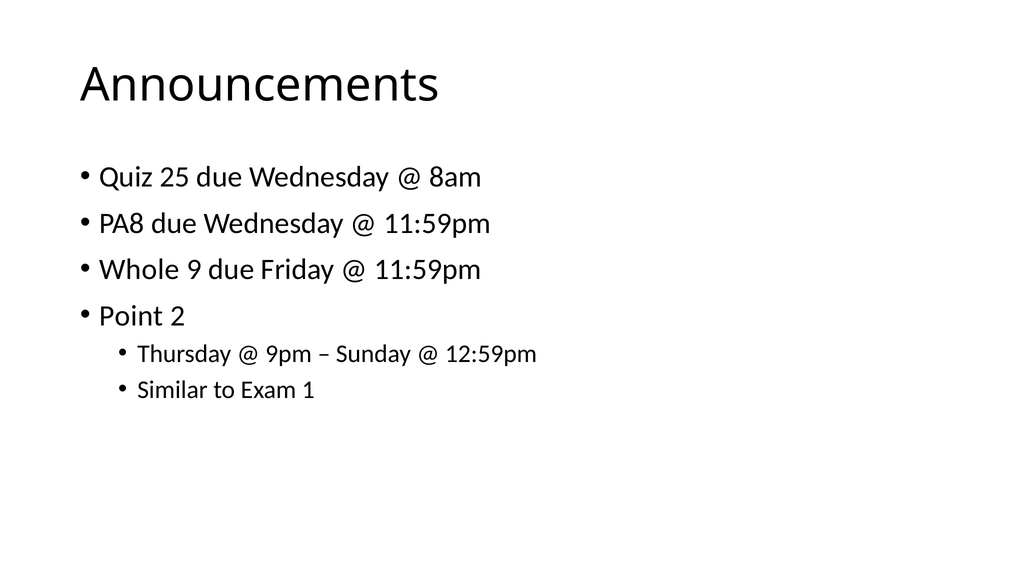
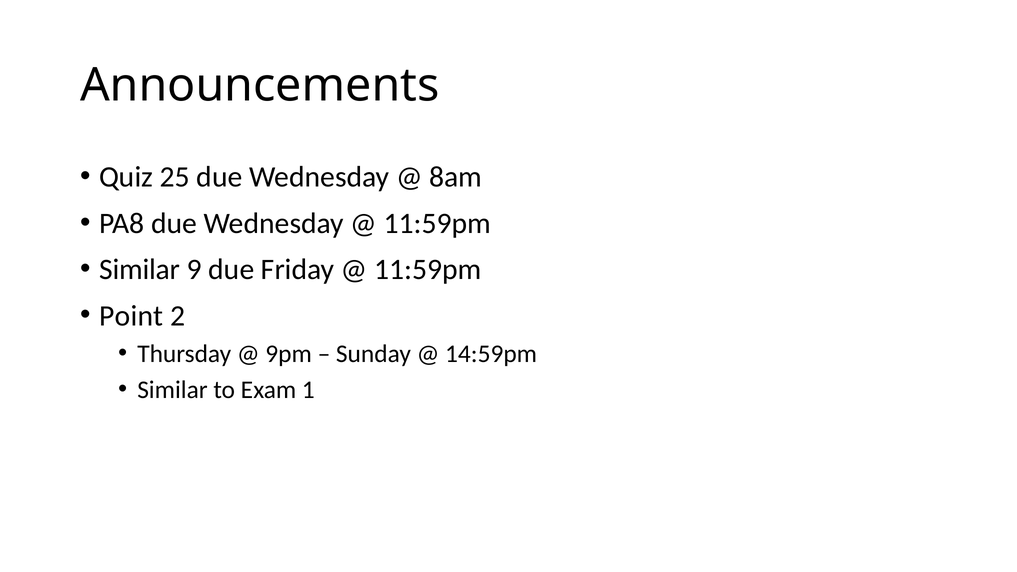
Whole: Whole -> Similar (140, 270)
12:59pm: 12:59pm -> 14:59pm (491, 354)
